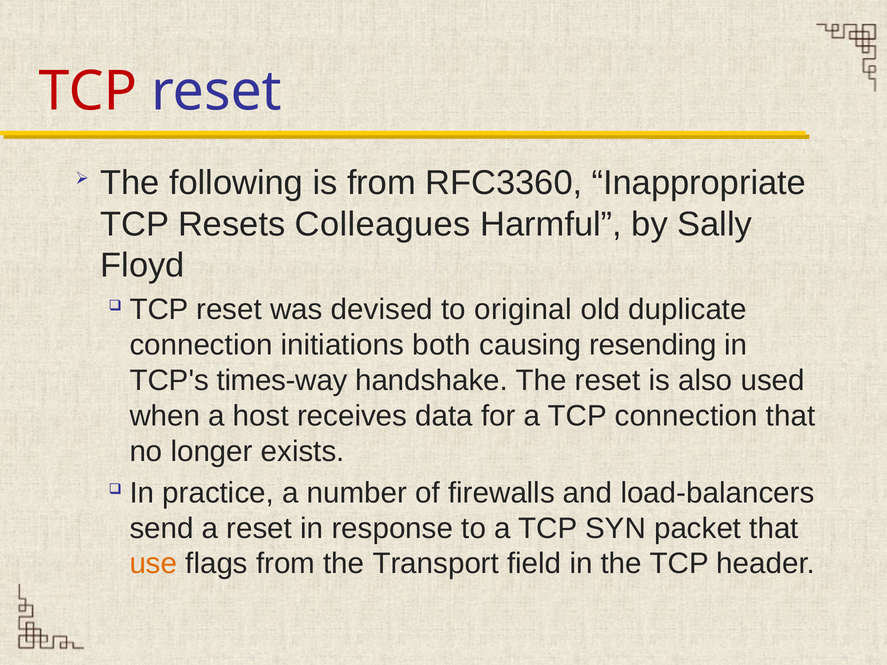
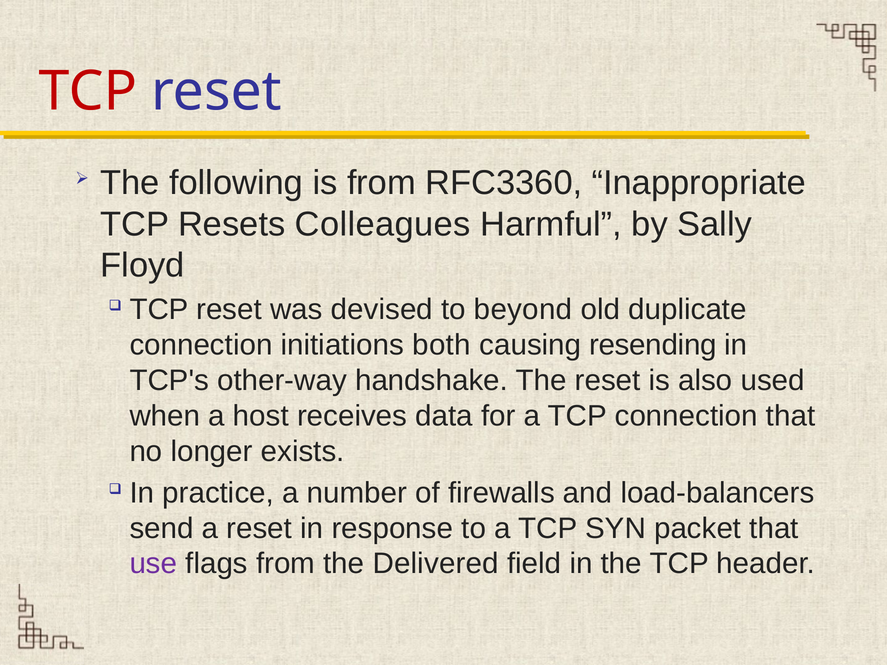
original: original -> beyond (523, 310)
times-way: times-way -> other-way (282, 381)
use colour: orange -> purple (153, 564)
Transport: Transport -> Delivered (436, 564)
